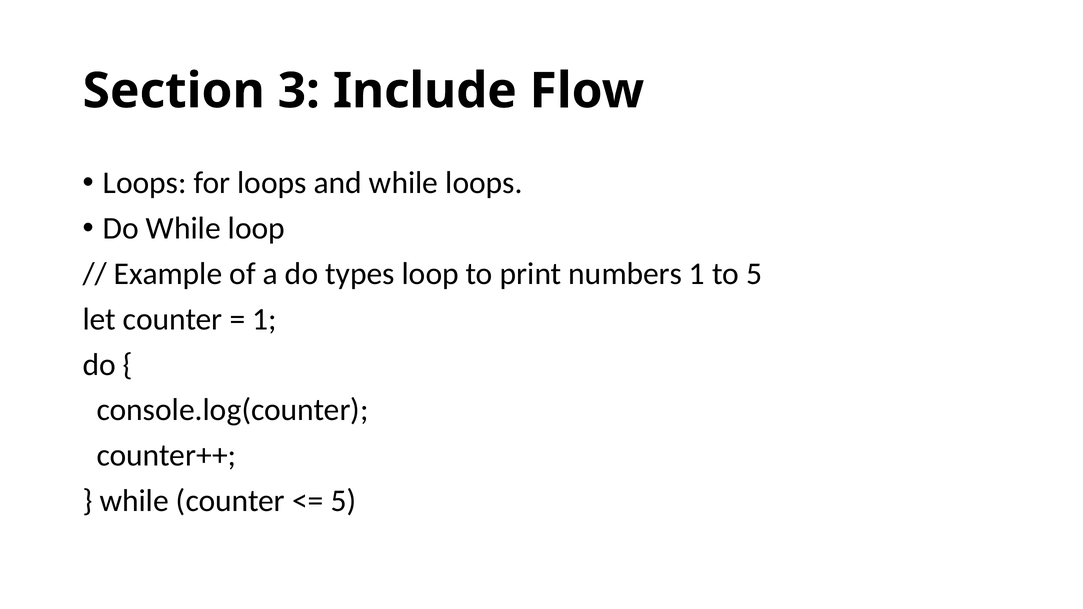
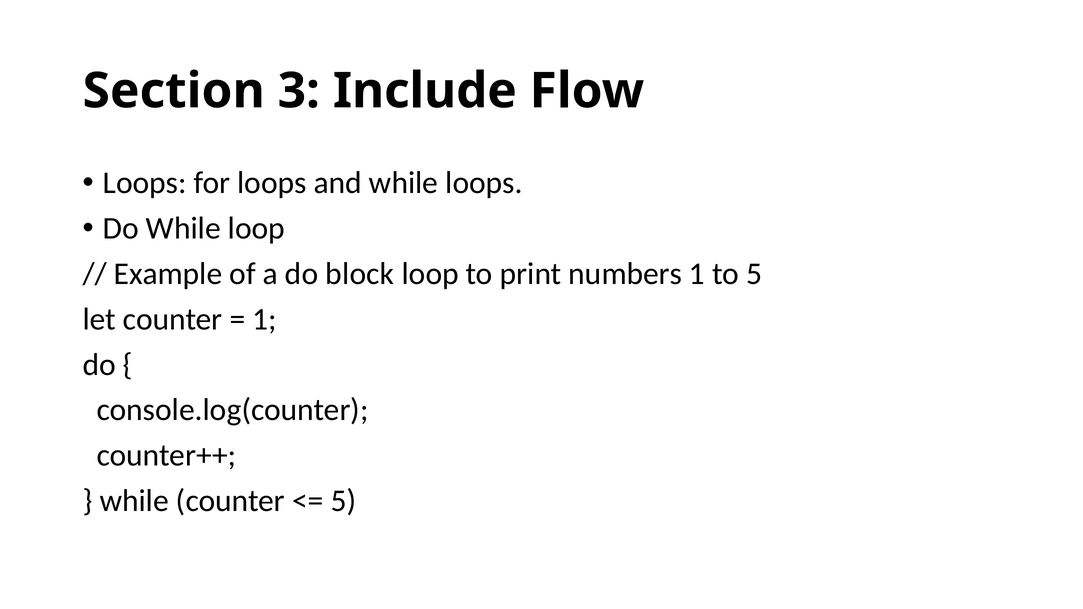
types: types -> block (360, 274)
